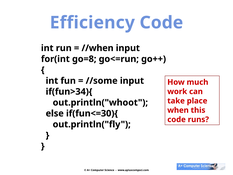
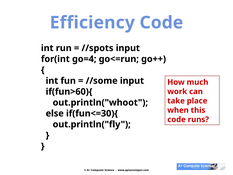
//when: //when -> //spots (97, 48)
go=8: go=8 -> go=4 (84, 59)
if(fun>34){: if(fun>34){ -> if(fun>60){ (69, 92)
